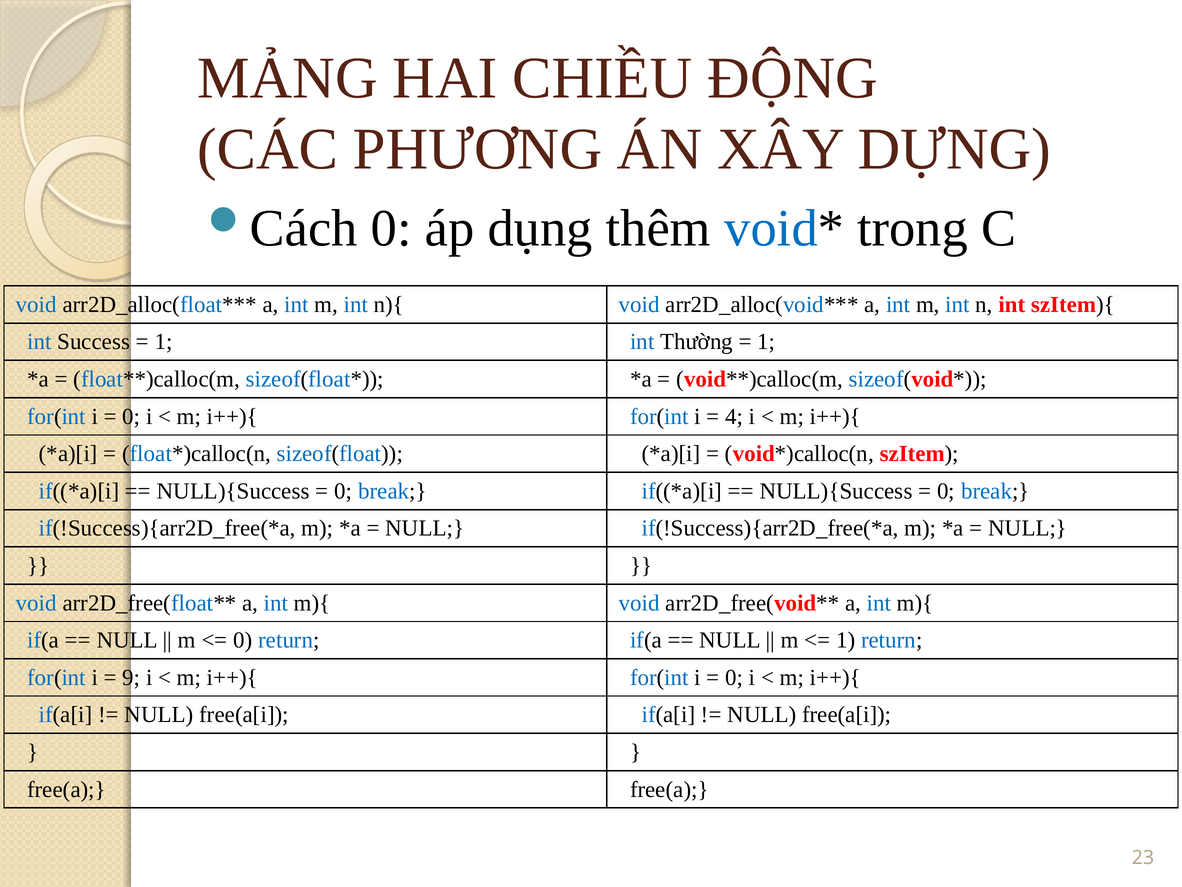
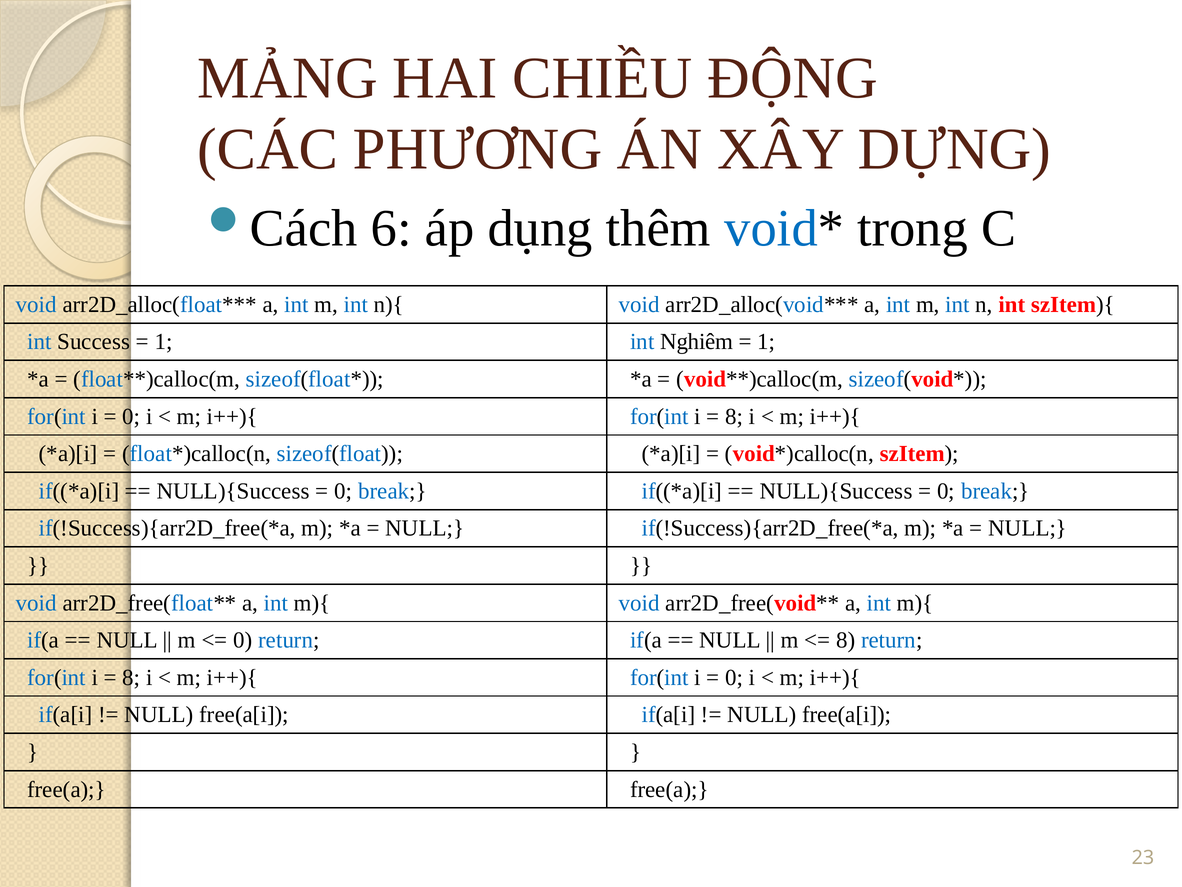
0: 0 -> 6 (391, 228)
Thường: Thường -> Nghiêm (697, 342)
4: 4 -> 8 (734, 416)
1: 1 -> 8 (846, 640)
9: 9 -> 8 (131, 677)
